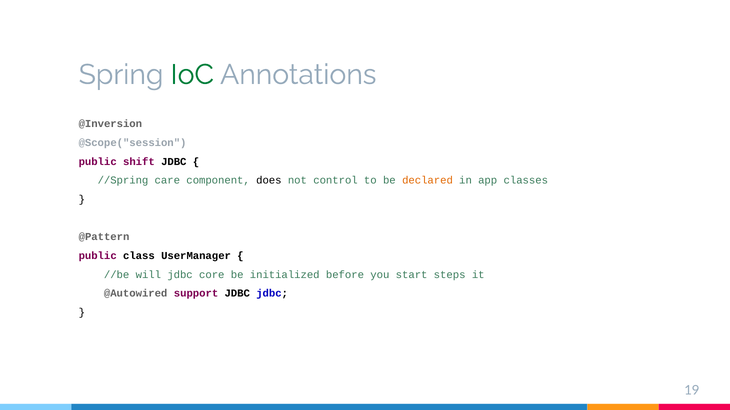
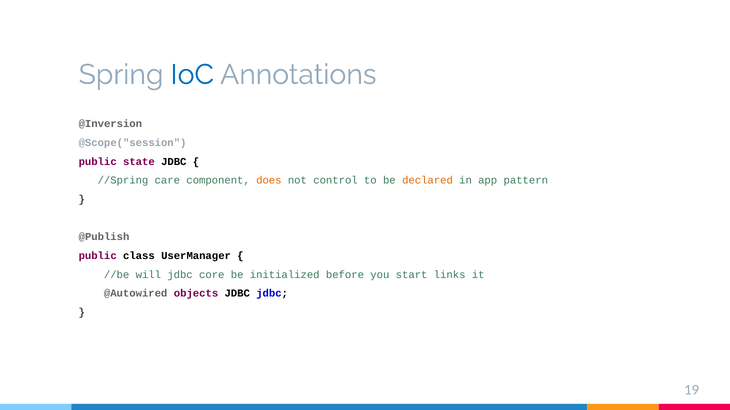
IoC colour: green -> blue (192, 75)
shift: shift -> state (139, 162)
does colour: black -> orange (269, 181)
classes: classes -> pattern (526, 181)
@Pattern: @Pattern -> @Publish (104, 237)
steps: steps -> links (450, 275)
support: support -> objects (196, 294)
